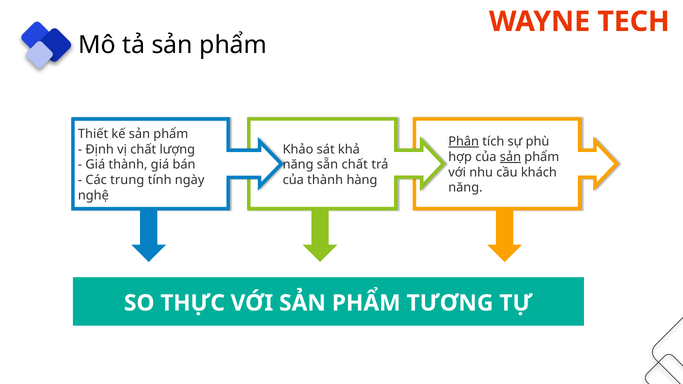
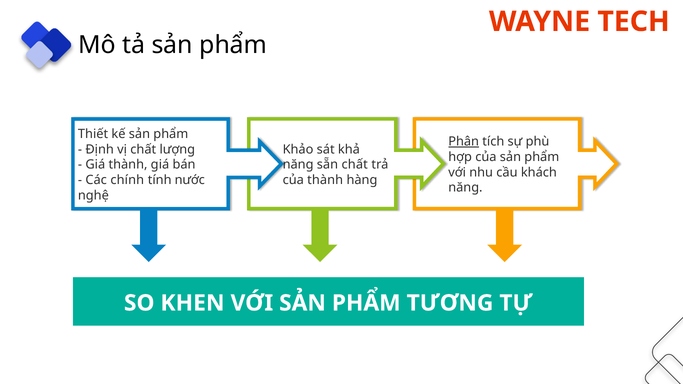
sản underline: present -> none (510, 157)
trung: trung -> chính (127, 180)
ngày: ngày -> nước (190, 180)
THỰC: THỰC -> KHEN (192, 303)
